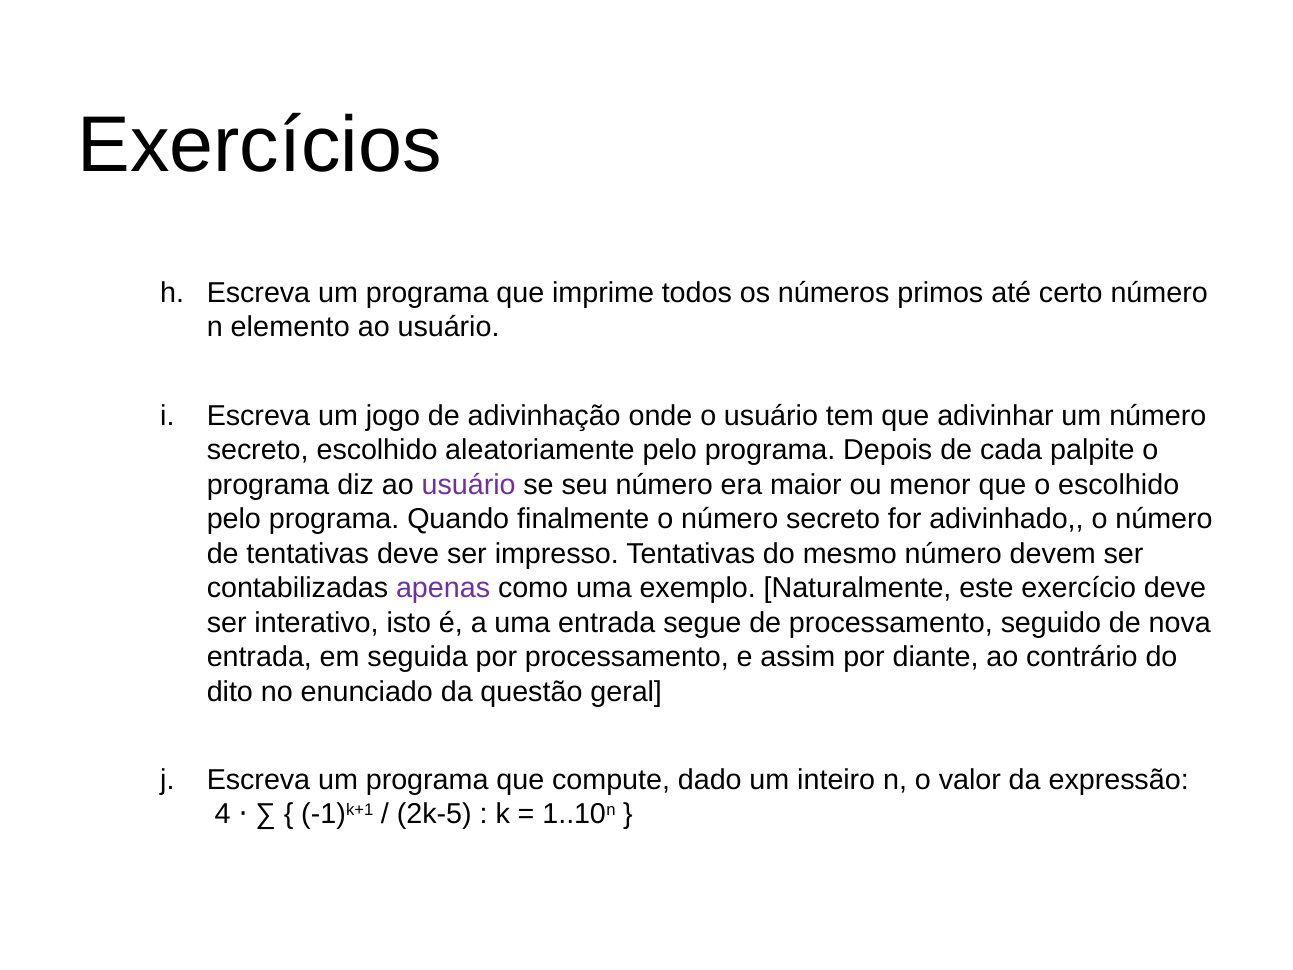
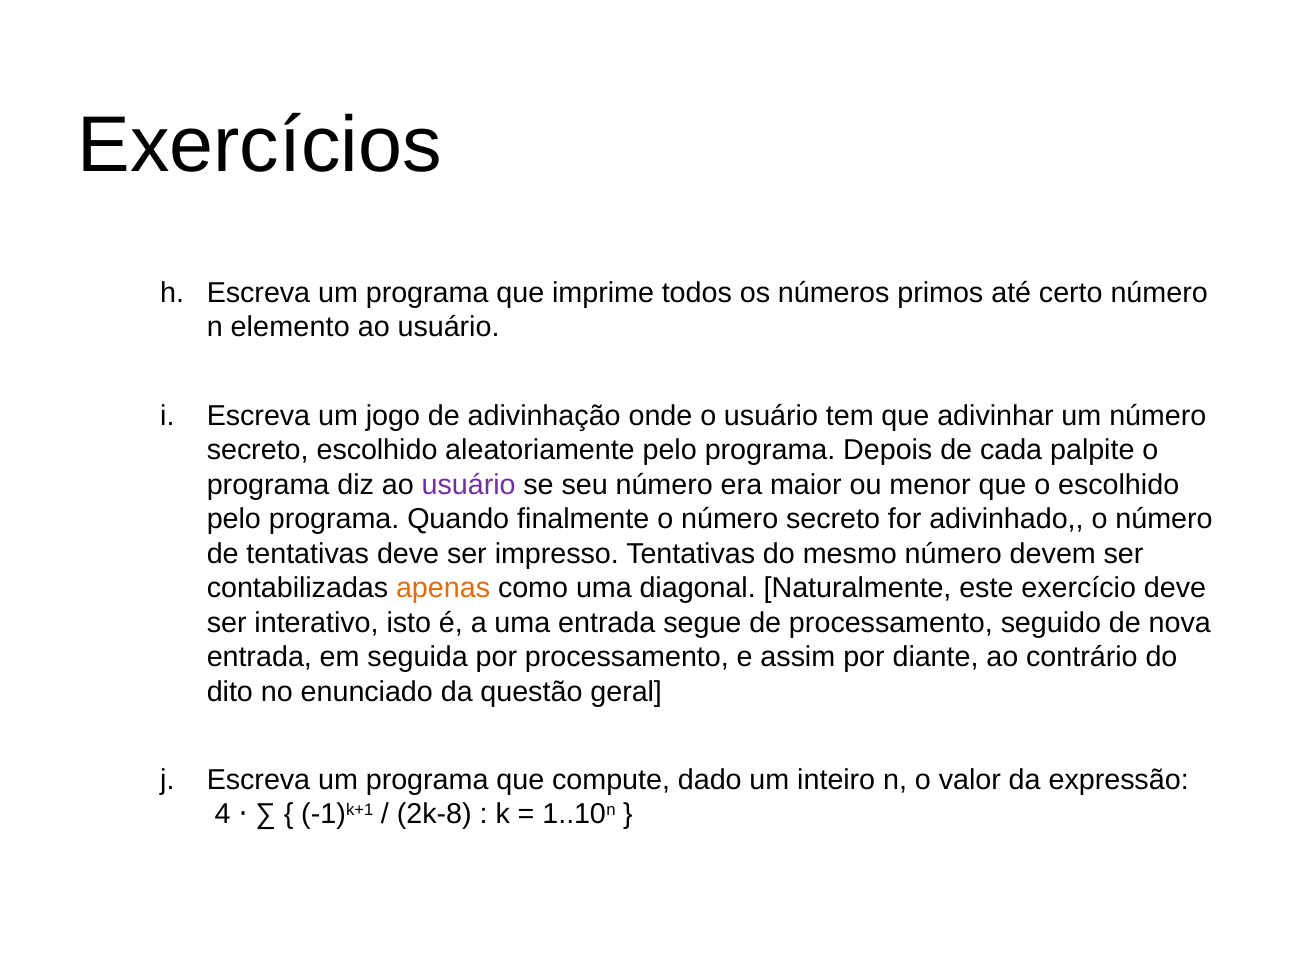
apenas colour: purple -> orange (443, 588)
exemplo: exemplo -> diagonal (698, 588)
2k-5: 2k-5 -> 2k-8 (434, 814)
